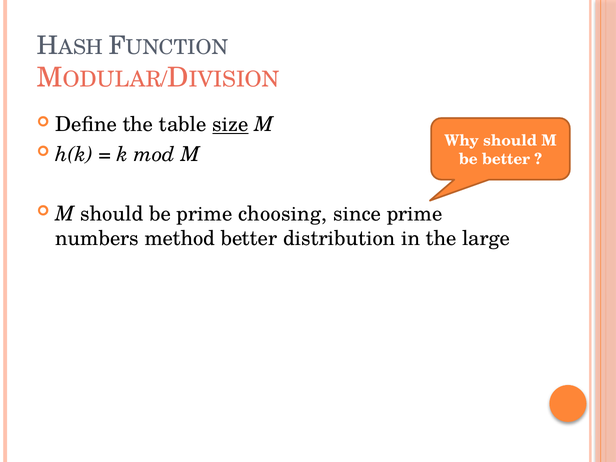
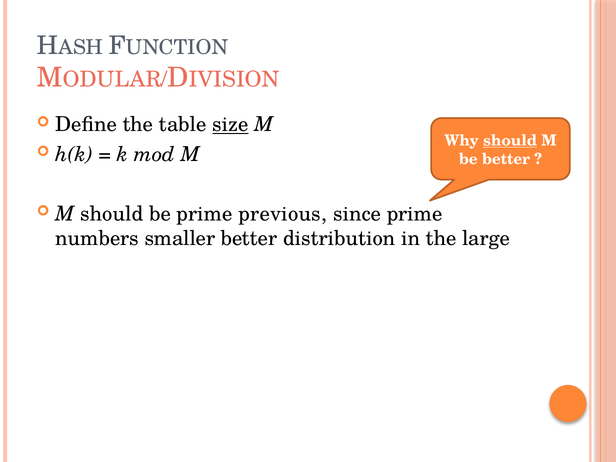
should underline: none -> present (510, 141)
choosing: choosing -> previous (283, 214)
method: method -> smaller (180, 239)
